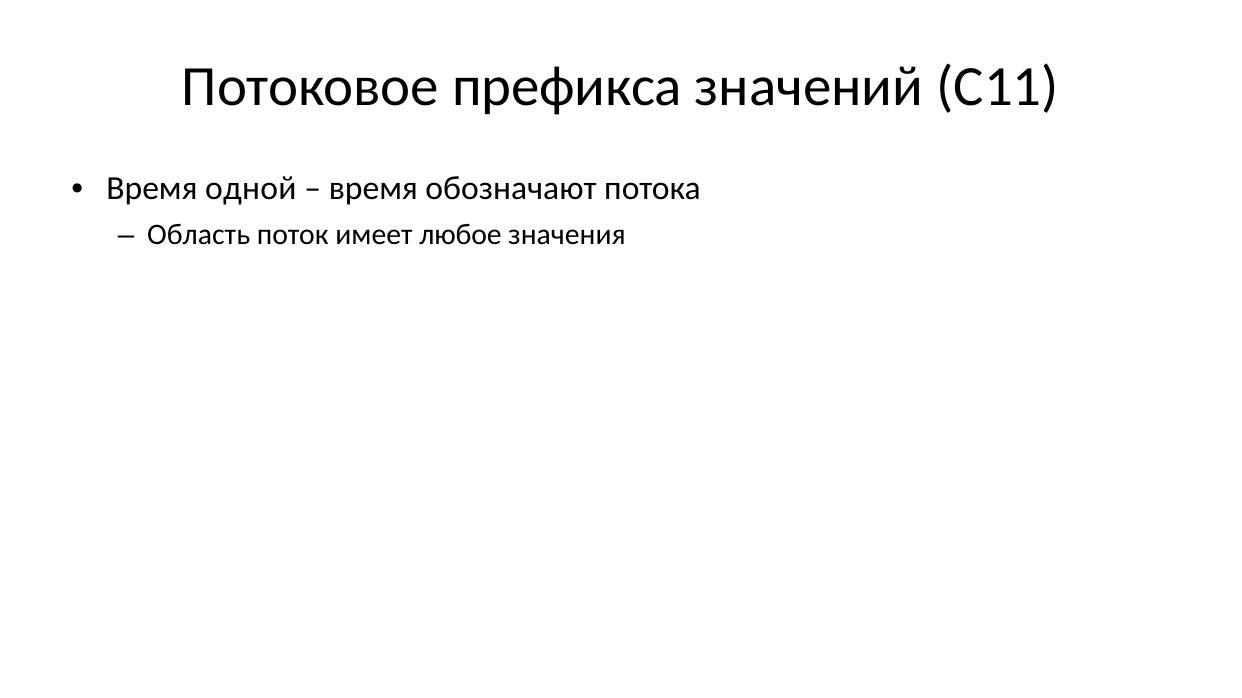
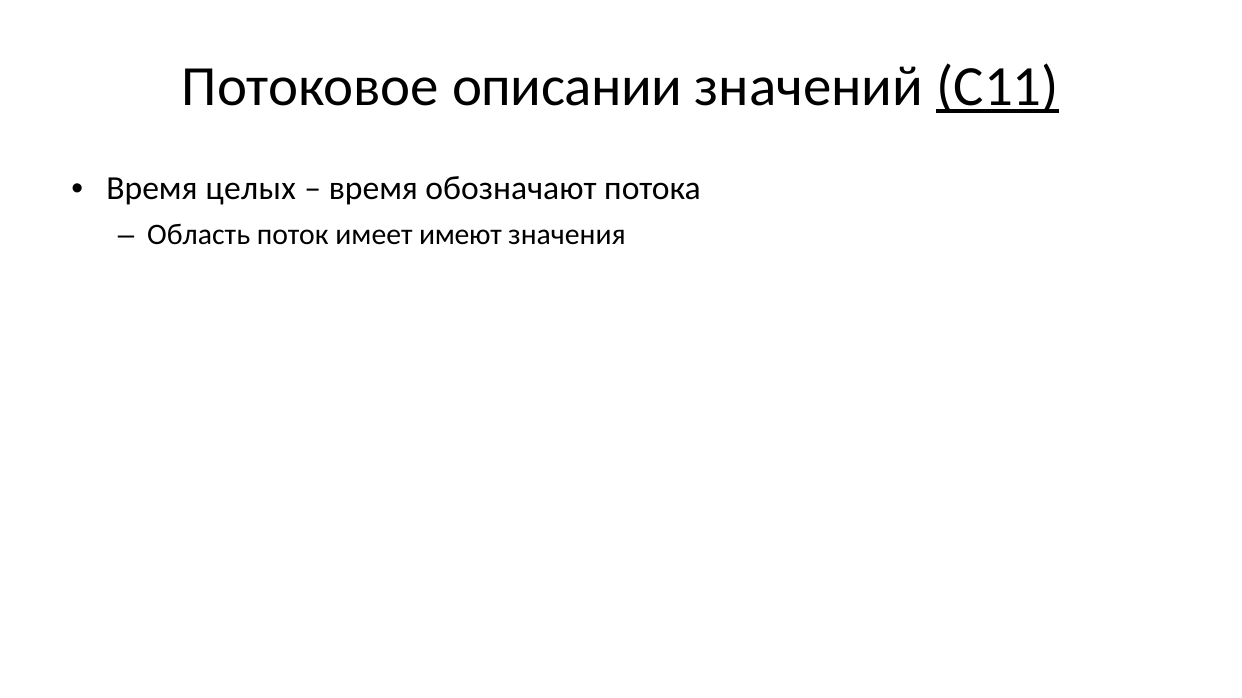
Потоковое префикса: префикса -> описании (567, 87)
С11 underline: none -> present (998, 87)
одной: одной -> целых (251, 189)
любое: любое -> имеют (460, 235)
